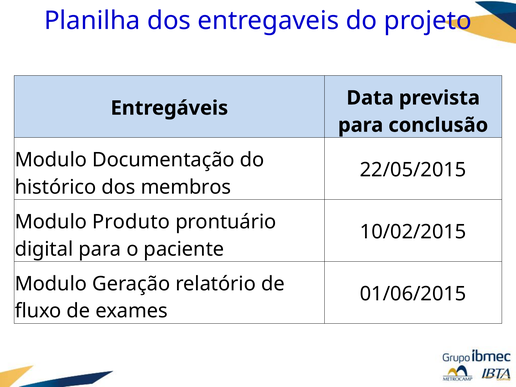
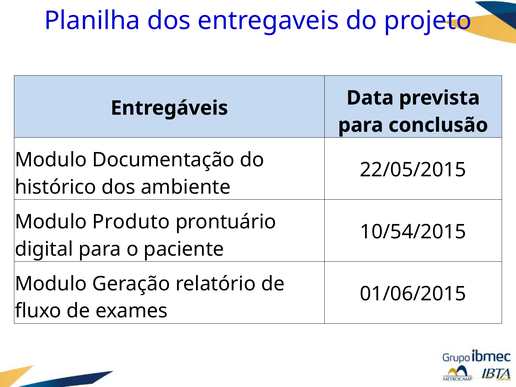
membros: membros -> ambiente (186, 187)
10/02/2015: 10/02/2015 -> 10/54/2015 (413, 232)
